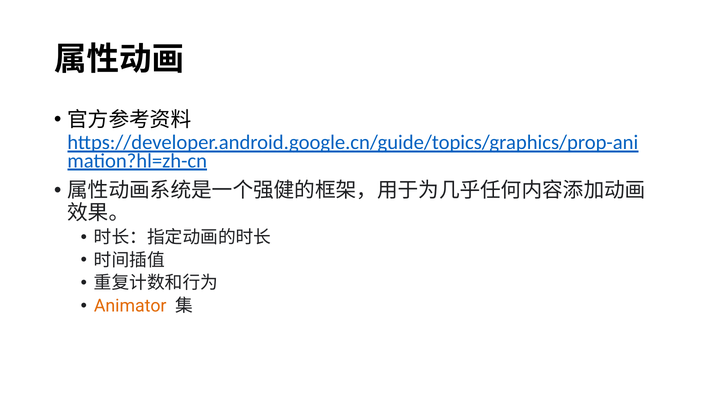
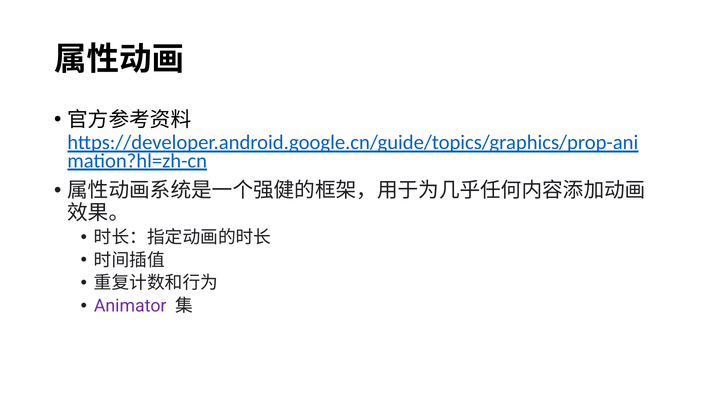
Animator colour: orange -> purple (130, 306)
